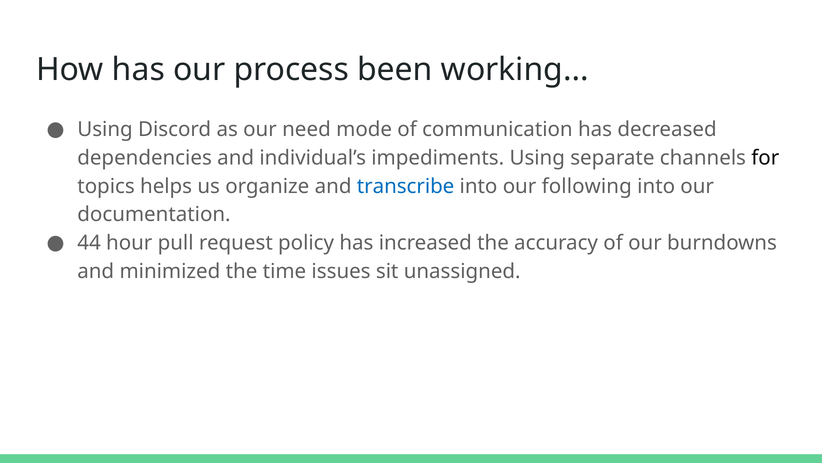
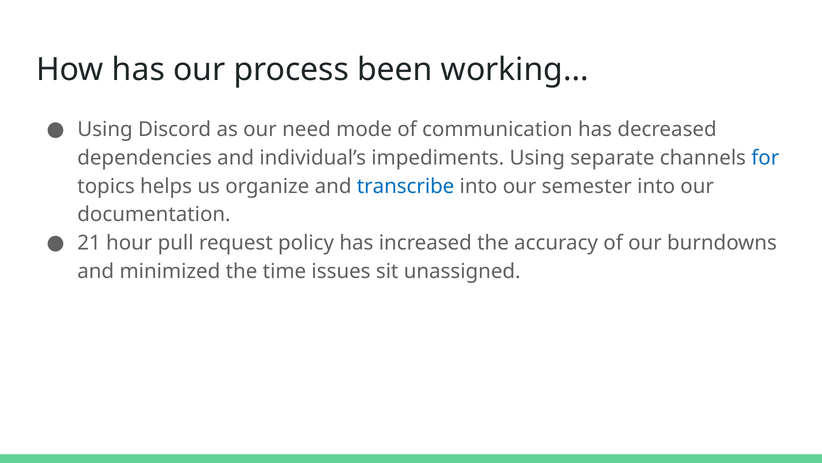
for colour: black -> blue (765, 158)
following: following -> semester (587, 186)
44: 44 -> 21 (89, 243)
